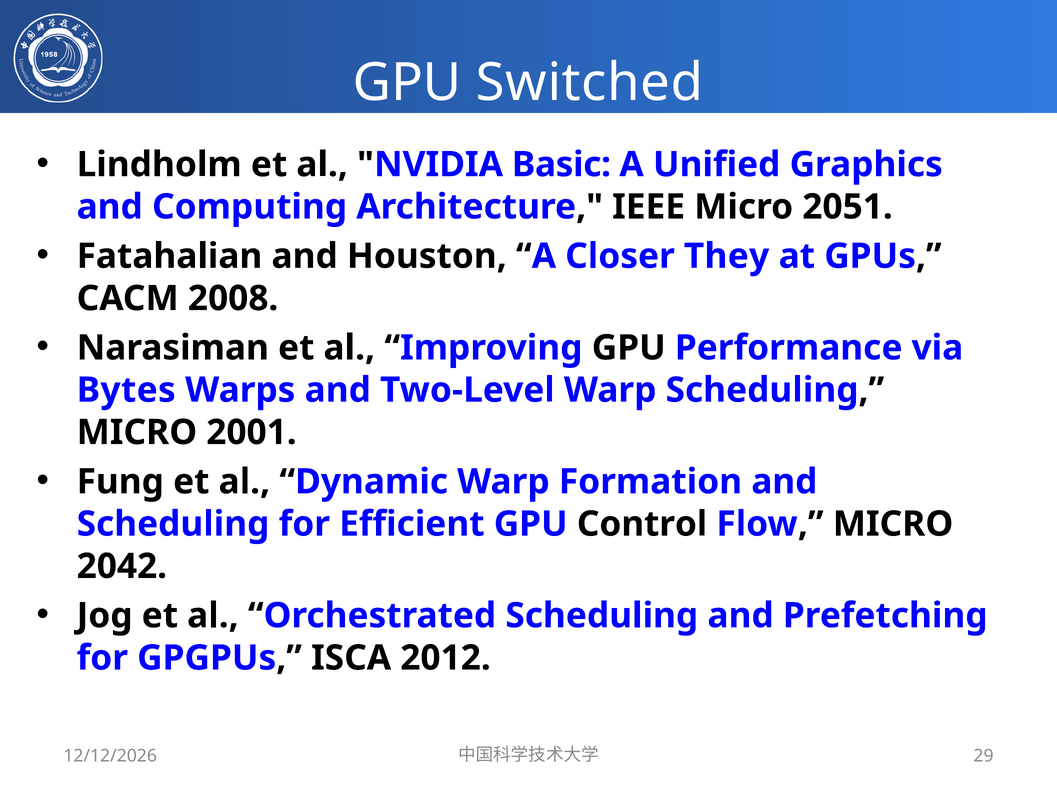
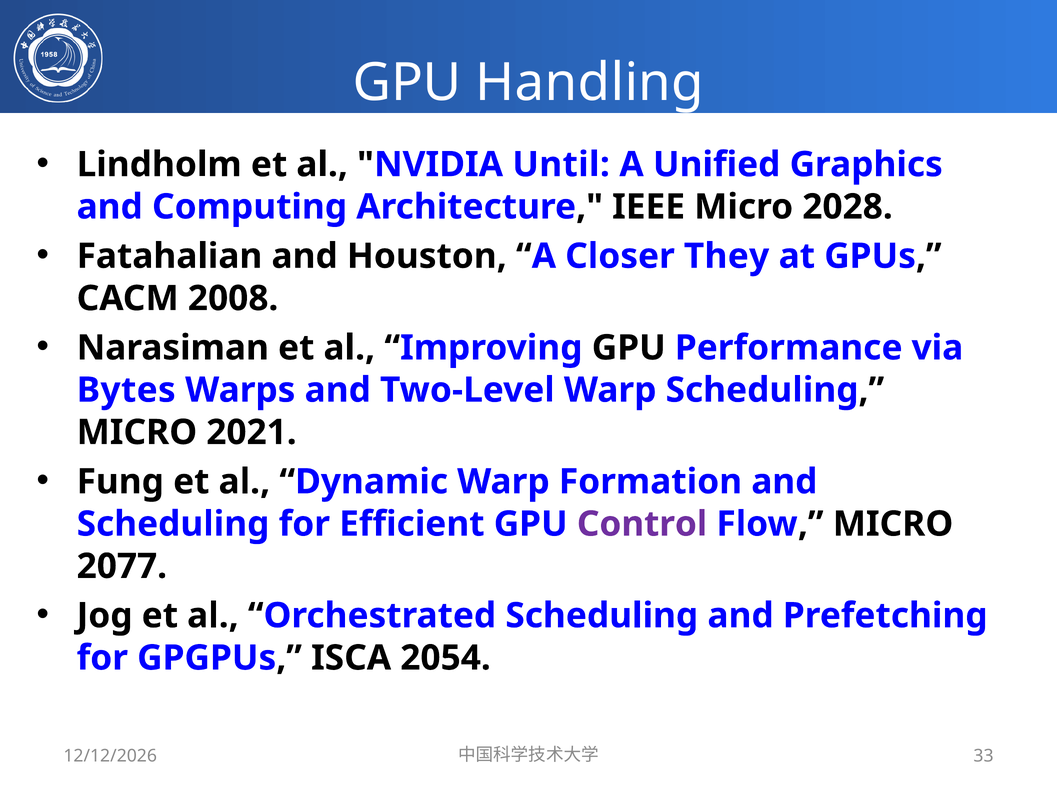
Switched: Switched -> Handling (590, 83)
Basic: Basic -> Until (561, 165)
2051: 2051 -> 2028 (848, 207)
2001: 2001 -> 2021 (251, 432)
Control colour: black -> purple (642, 524)
2042: 2042 -> 2077 (122, 566)
2012: 2012 -> 2054 (446, 658)
29: 29 -> 33 (984, 756)
